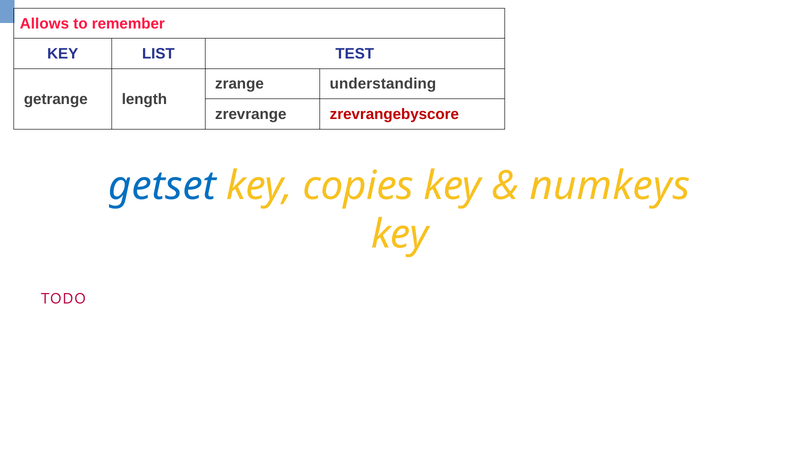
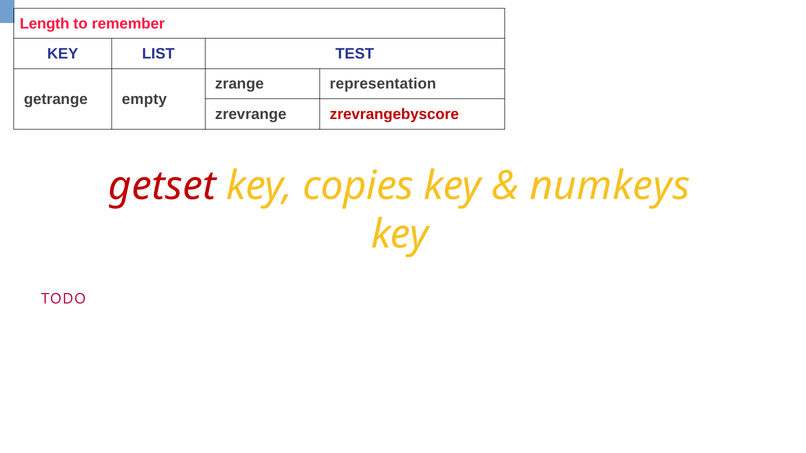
Allows: Allows -> Length (45, 24)
understanding: understanding -> representation (383, 84)
length: length -> empty (144, 99)
getset colour: blue -> red (162, 186)
